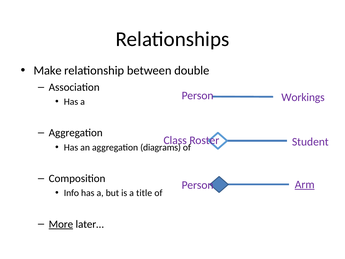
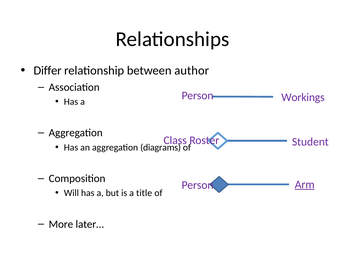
Make: Make -> Differ (48, 70)
double: double -> author (192, 70)
Info: Info -> Will (71, 193)
More underline: present -> none (61, 224)
